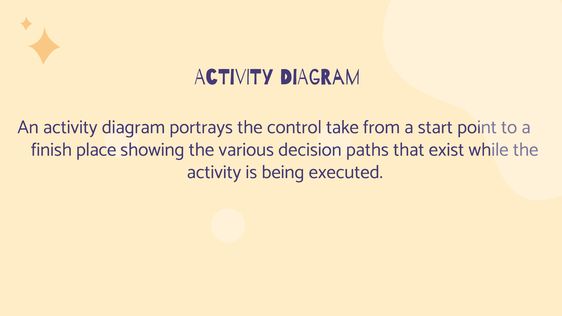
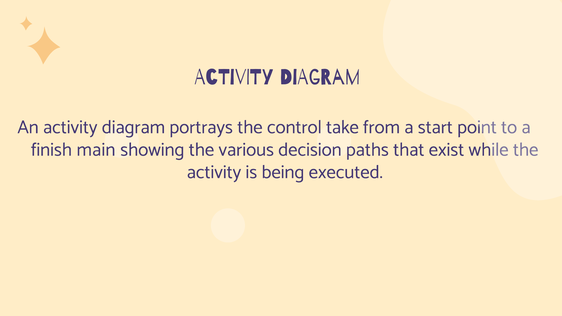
place: place -> main (96, 150)
